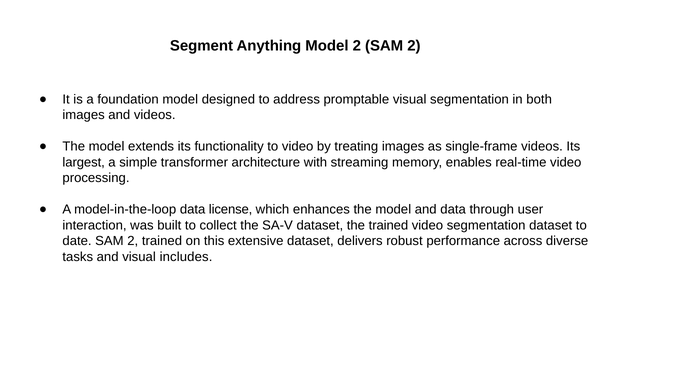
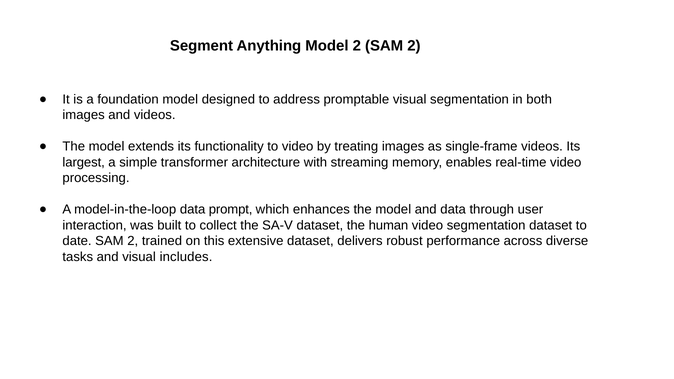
license: license -> prompt (231, 210)
the trained: trained -> human (388, 225)
